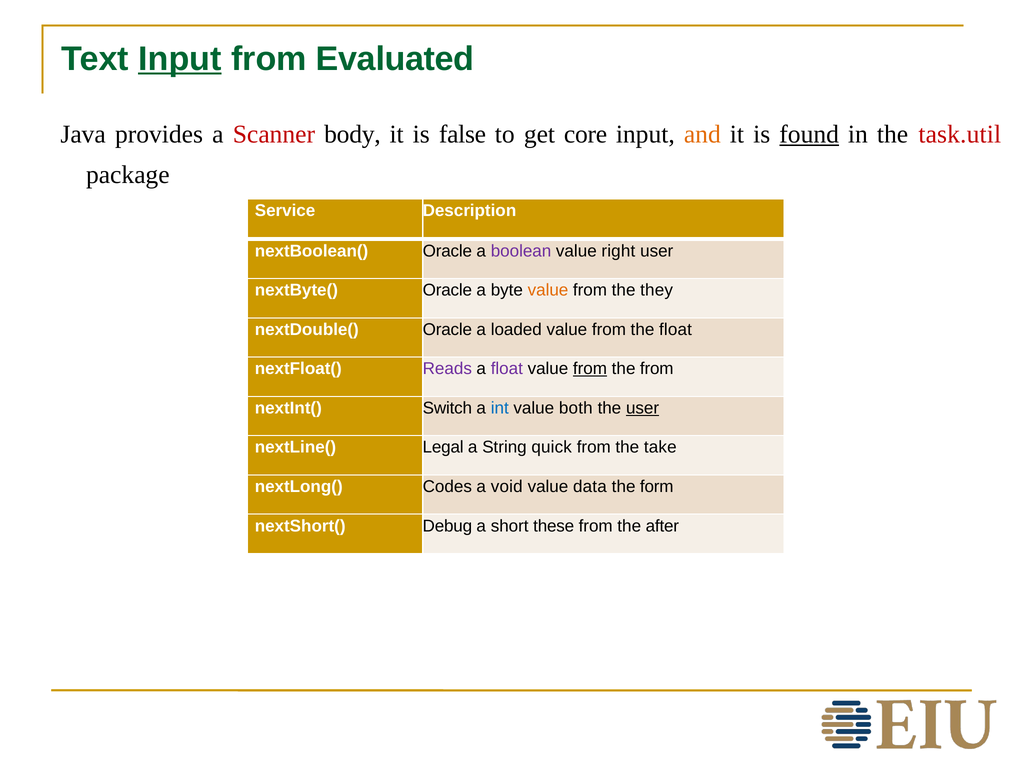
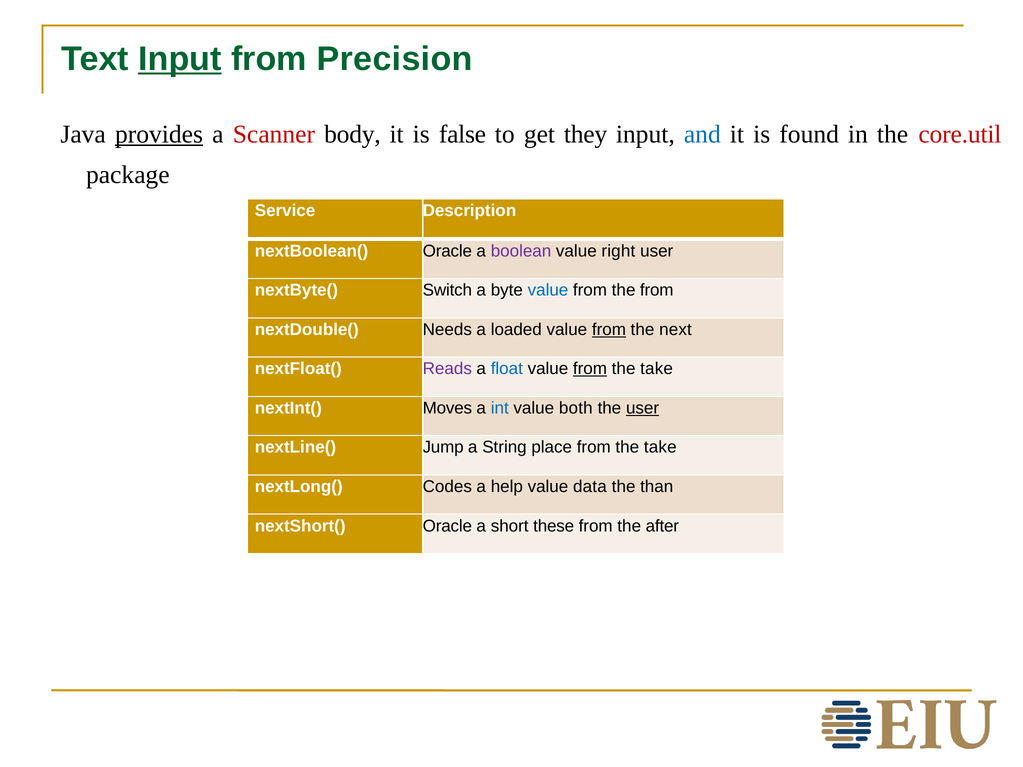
Evaluated: Evaluated -> Precision (395, 59)
provides underline: none -> present (159, 134)
core: core -> they (586, 134)
and colour: orange -> blue (702, 134)
found underline: present -> none (809, 134)
task.util: task.util -> core.util (960, 134)
nextByte( Oracle: Oracle -> Switch (447, 290)
value colour: orange -> blue (548, 290)
the they: they -> from (657, 290)
nextDouble( Oracle: Oracle -> Needs (447, 330)
from underline: none -> present (609, 330)
the float: float -> next (675, 330)
float colour: purple -> blue (507, 369)
from: from -> take (657, 369)
Switch: Switch -> Moves (447, 408)
Legal: Legal -> Jump (443, 448)
quick: quick -> place (552, 448)
void: void -> help (507, 487)
form: form -> than (657, 487)
nextShort( Debug: Debug -> Oracle (447, 526)
